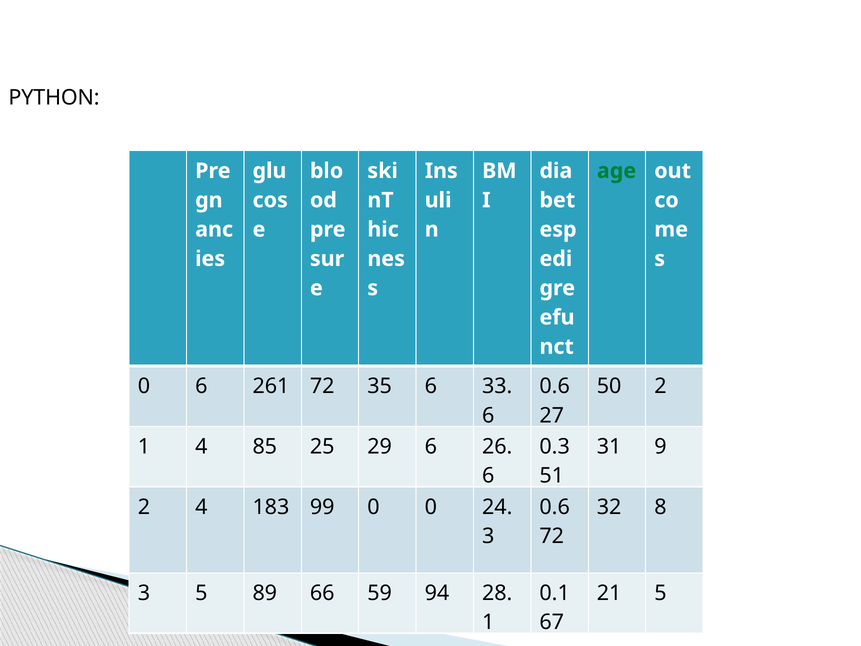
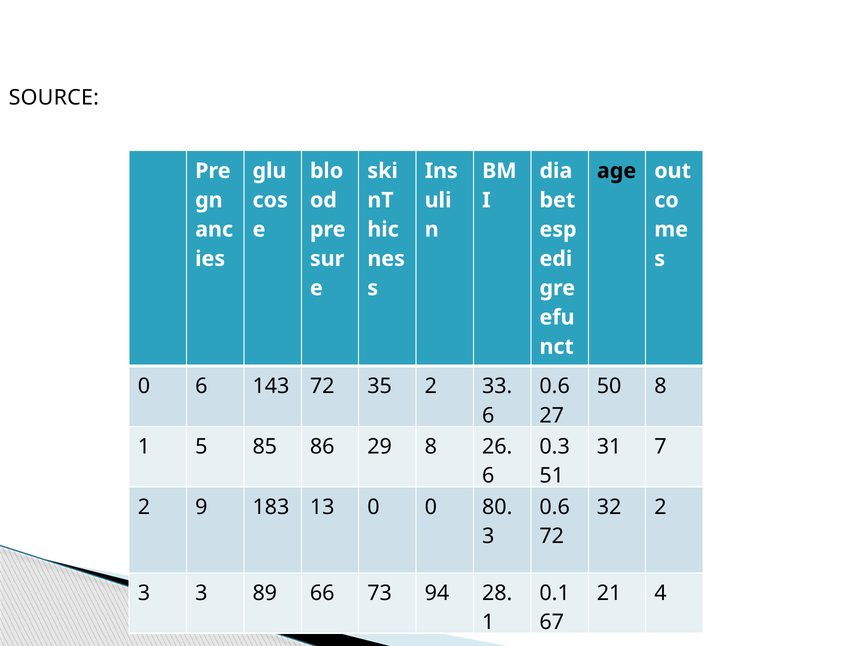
PYTHON: PYTHON -> SOURCE (54, 98)
age colour: green -> black (617, 171)
261: 261 -> 143 (271, 386)
35 6: 6 -> 2 (431, 386)
50 2: 2 -> 8 (660, 386)
1 4: 4 -> 5 (201, 446)
25: 25 -> 86 (322, 446)
29 6: 6 -> 8 (431, 446)
9: 9 -> 7 (660, 446)
2 4: 4 -> 9 (201, 507)
99: 99 -> 13 (322, 507)
24: 24 -> 80 (497, 507)
32 8: 8 -> 2 (660, 507)
3 5: 5 -> 3 (201, 593)
59: 59 -> 73 (380, 593)
21 5: 5 -> 4 (660, 593)
